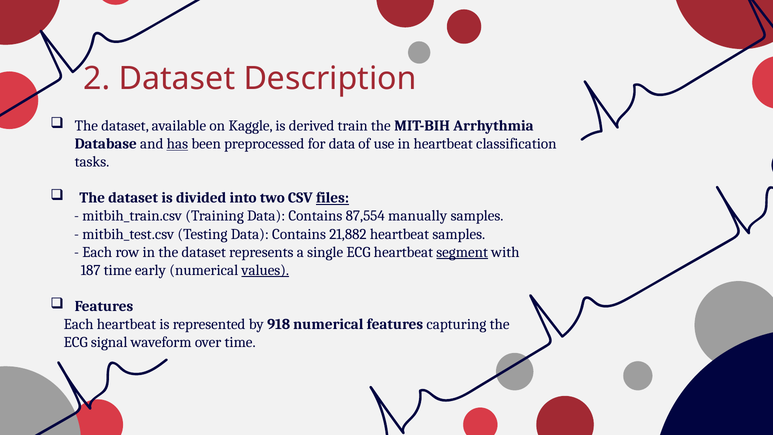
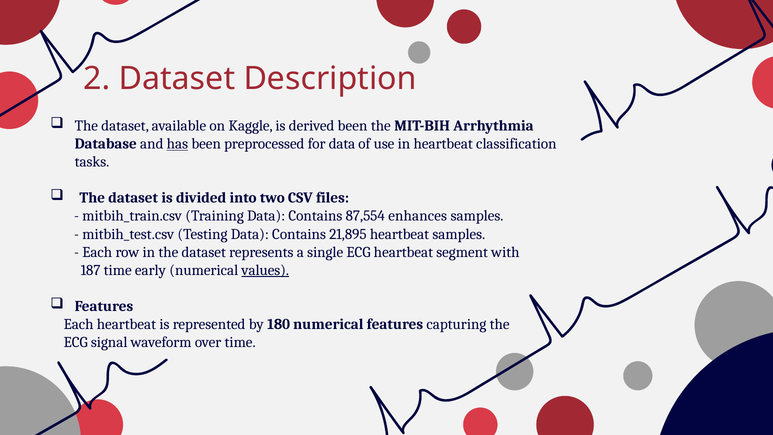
derived train: train -> been (353, 126)
files underline: present -> none (333, 198)
manually: manually -> enhances (418, 216)
21,882: 21,882 -> 21,895 (348, 234)
segment underline: present -> none (462, 252)
918: 918 -> 180 (279, 324)
